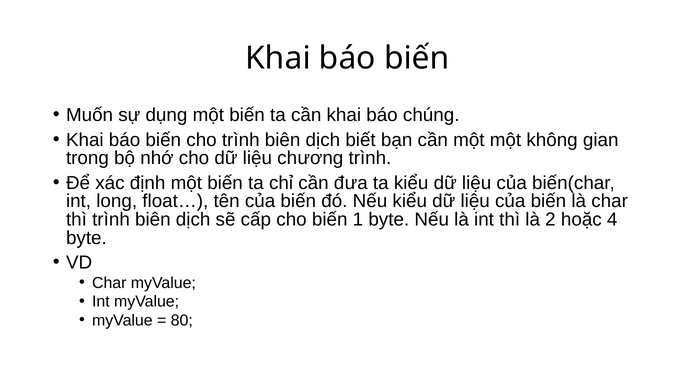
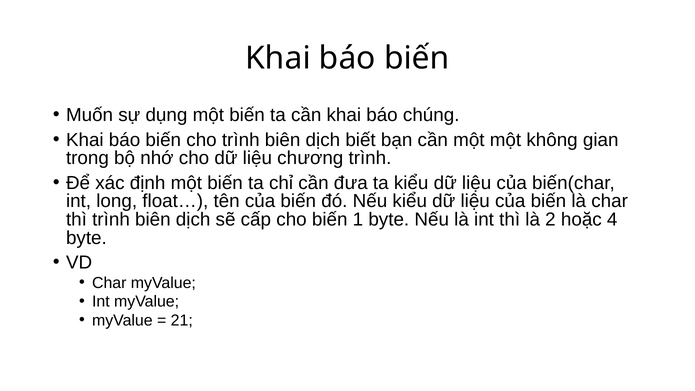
80: 80 -> 21 (182, 320)
